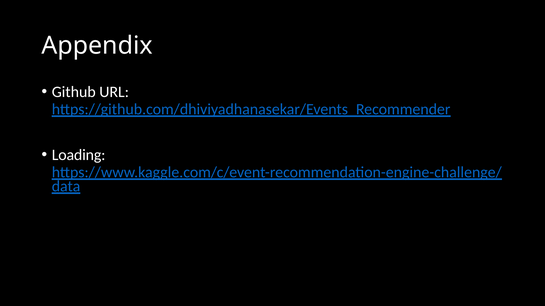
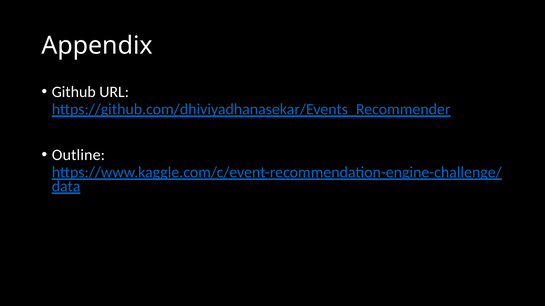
Loading: Loading -> Outline (78, 155)
